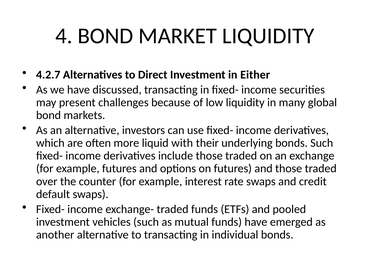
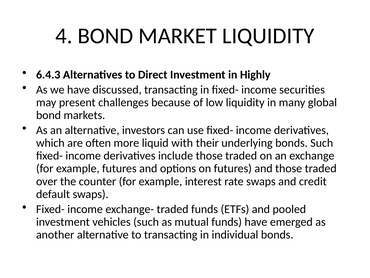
4.2.7: 4.2.7 -> 6.4.3 (48, 75)
Either: Either -> Highly (255, 75)
